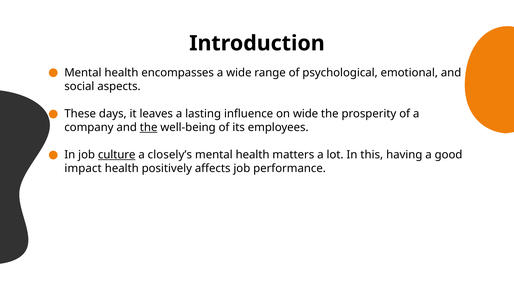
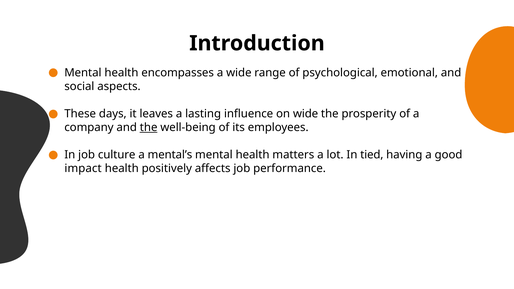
culture underline: present -> none (117, 155)
closely’s: closely’s -> mental’s (170, 155)
this: this -> tied (372, 155)
